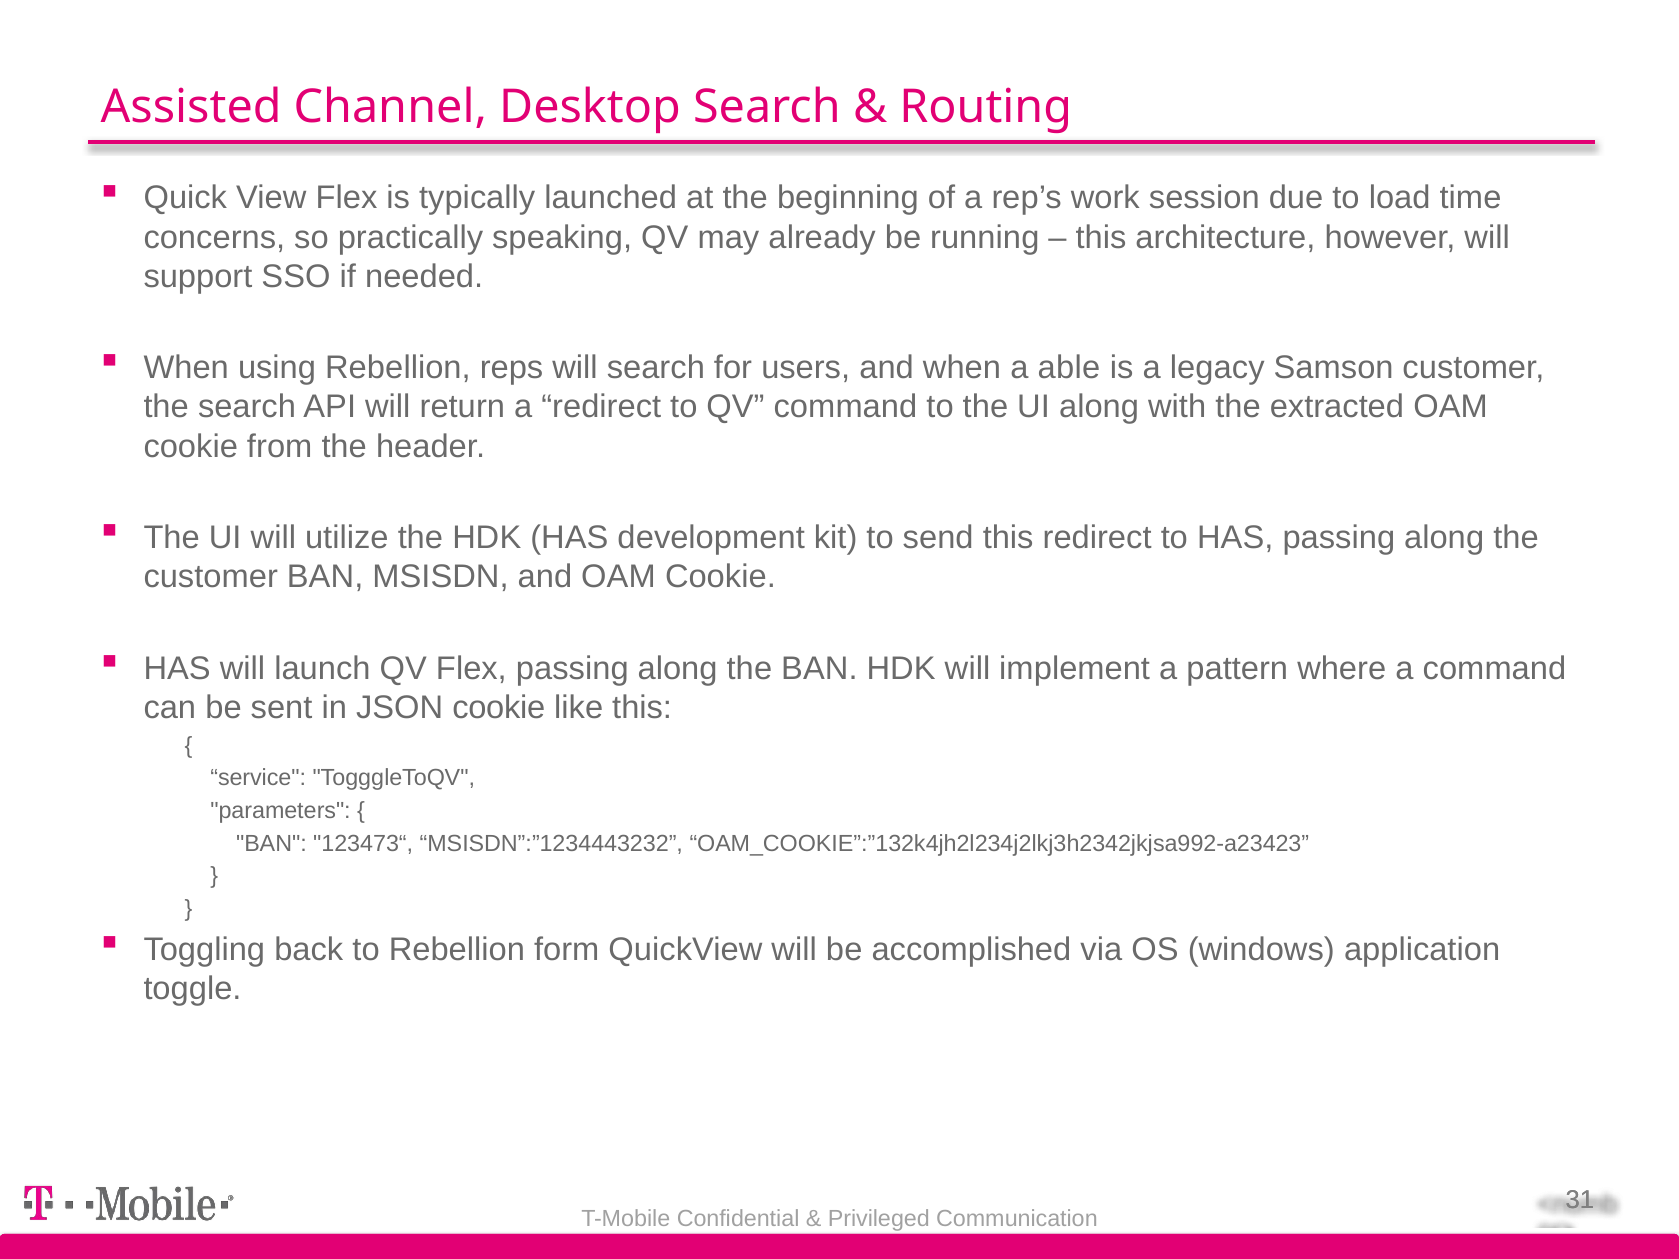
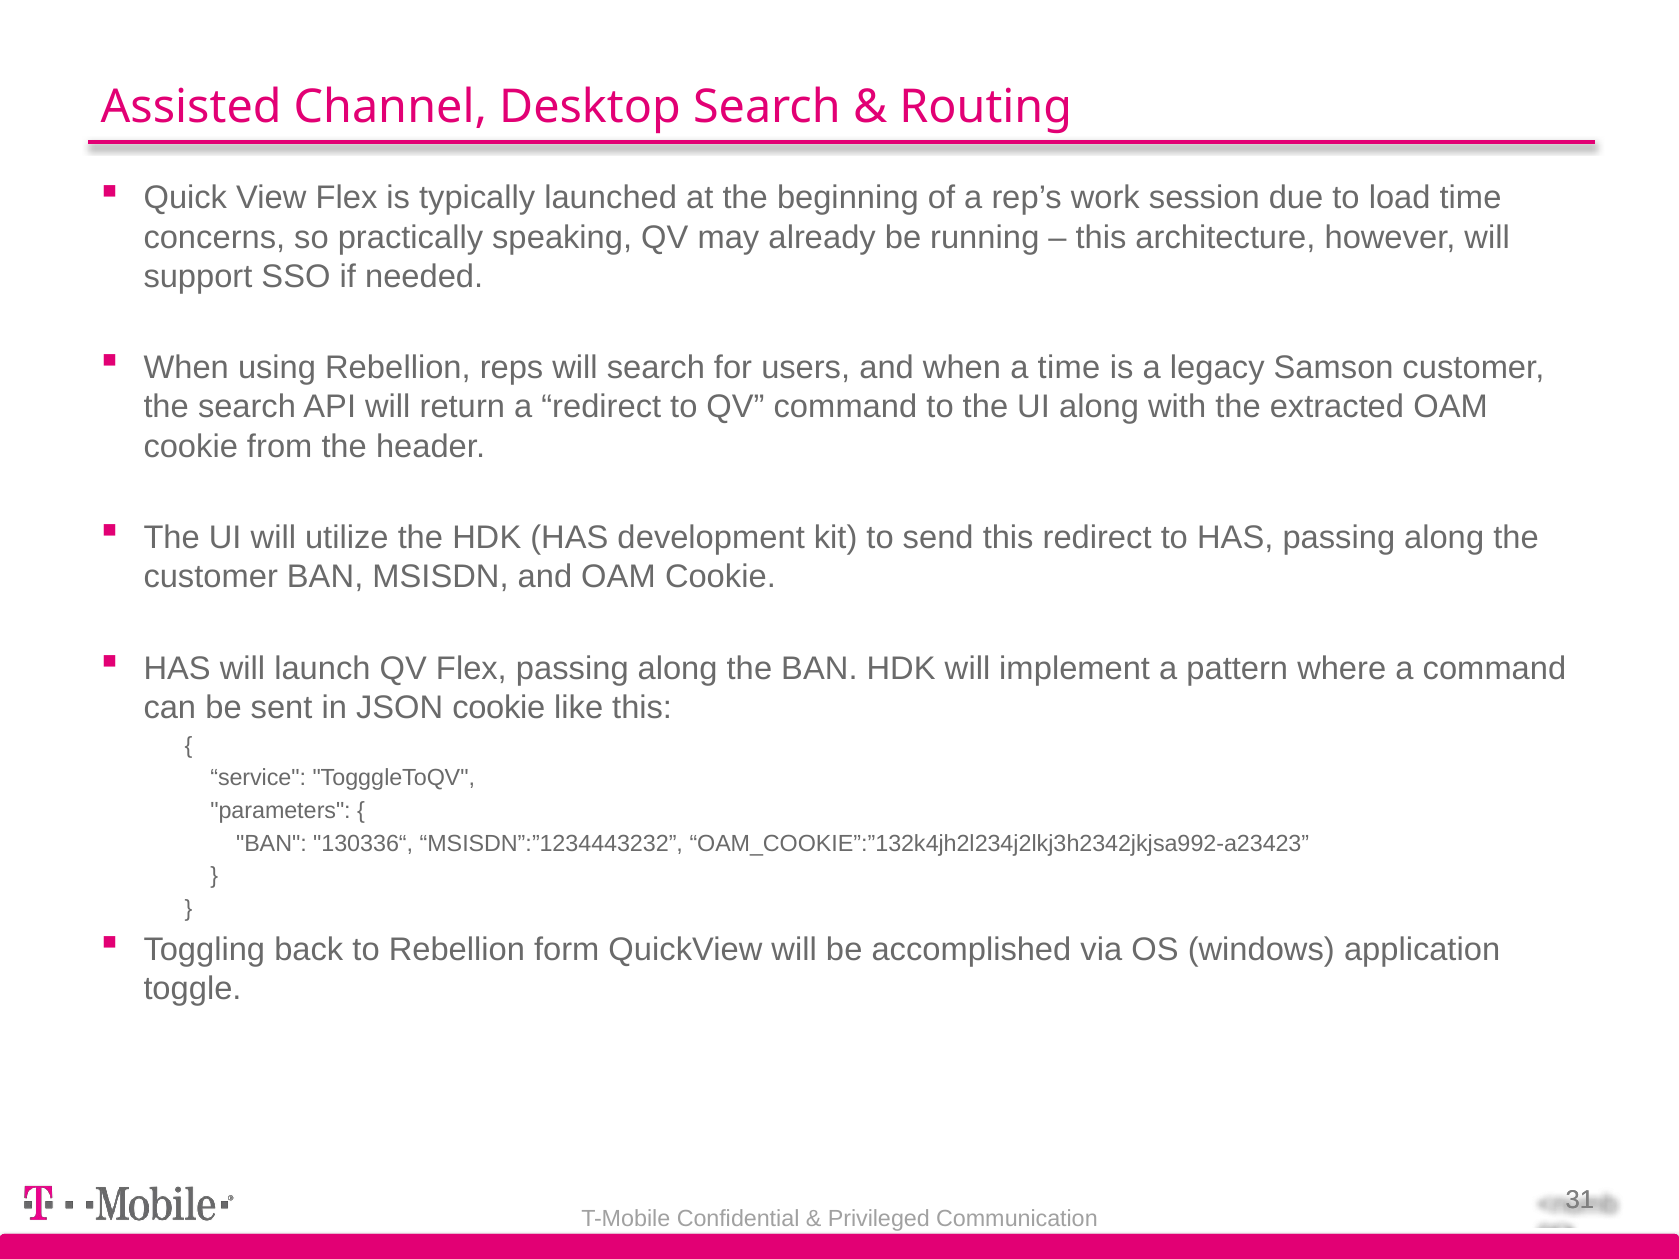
a able: able -> time (1069, 368)
123473“: 123473“ -> 130336“ (363, 844)
